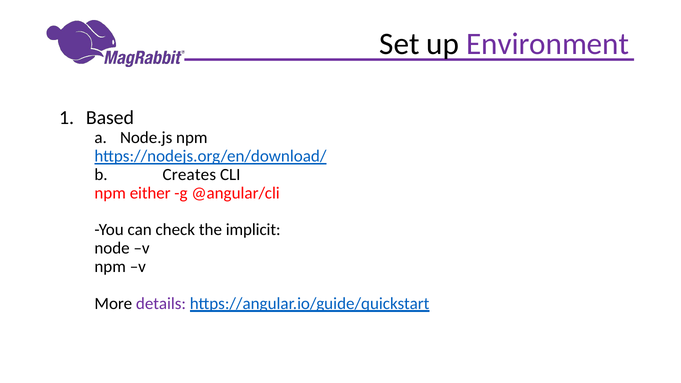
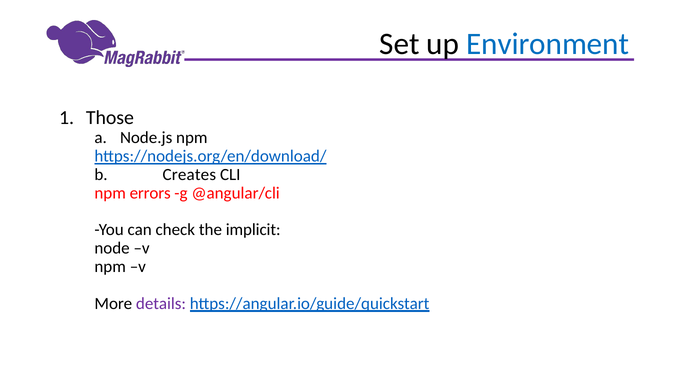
Environment colour: purple -> blue (548, 44)
Based: Based -> Those (110, 118)
either: either -> errors (150, 193)
